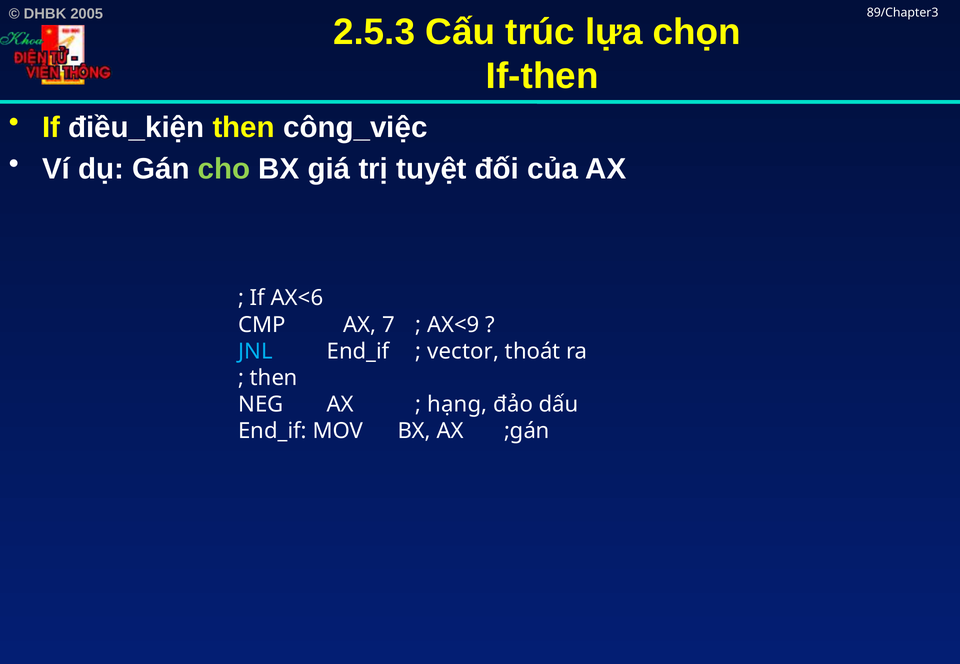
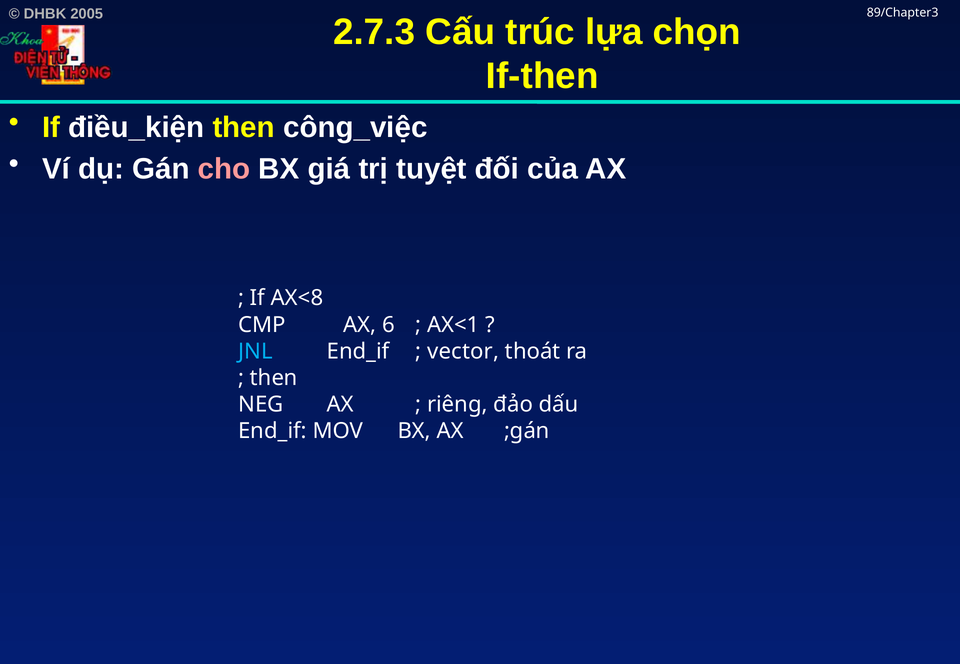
2.5.3: 2.5.3 -> 2.7.3 (374, 32)
cho colour: light green -> pink (224, 169)
AX<6: AX<6 -> AX<8 (297, 298)
7: 7 -> 6 (388, 325)
AX<9: AX<9 -> AX<1 (453, 325)
hạng: hạng -> riêng (457, 405)
